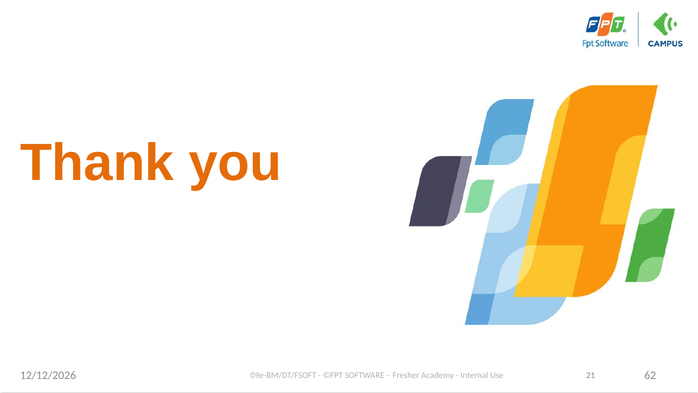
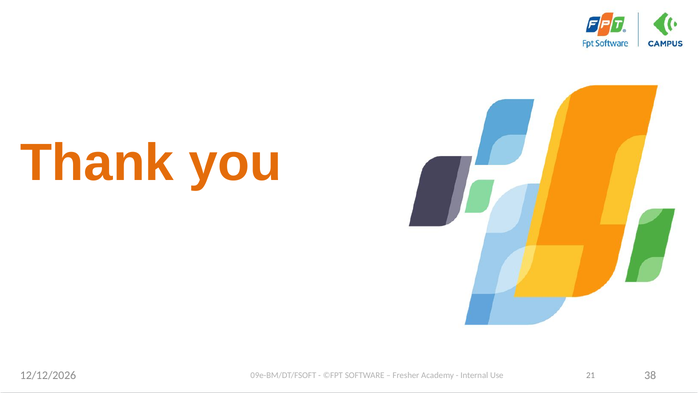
62: 62 -> 38 (650, 375)
